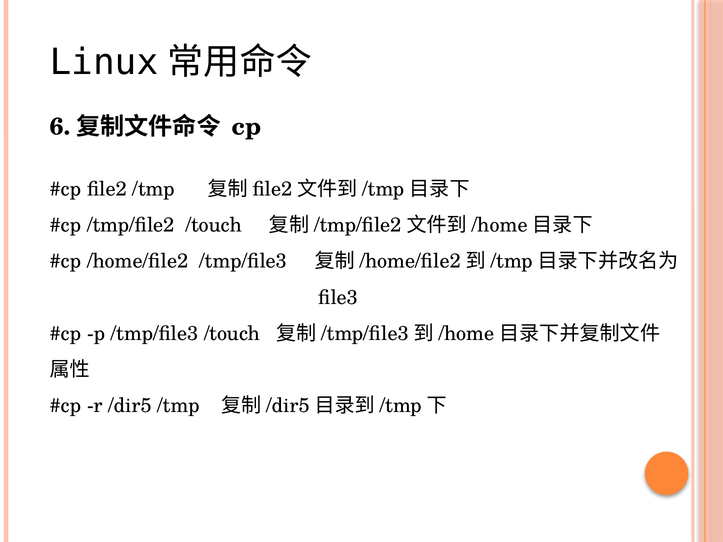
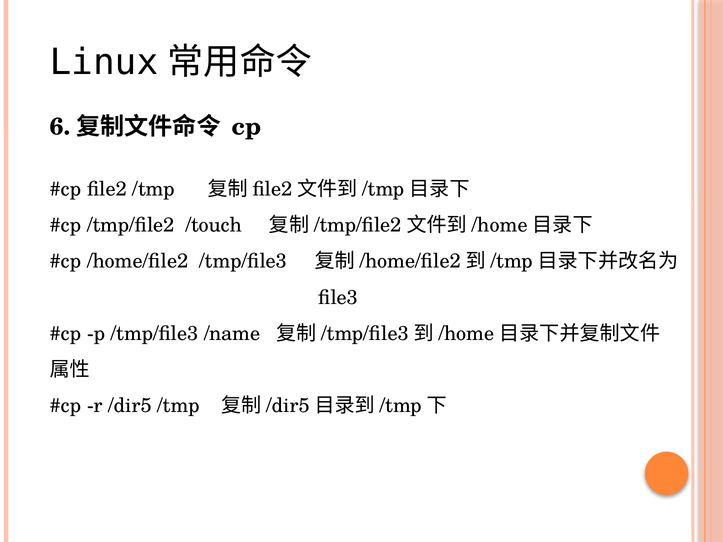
/tmp/file3 /touch: /touch -> /name (232, 334)
